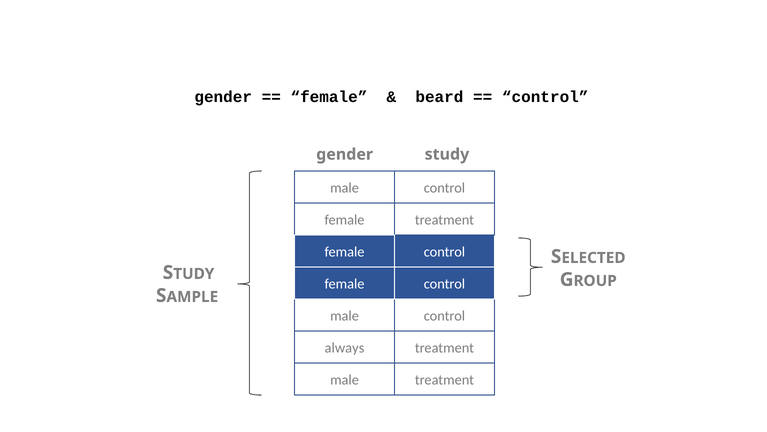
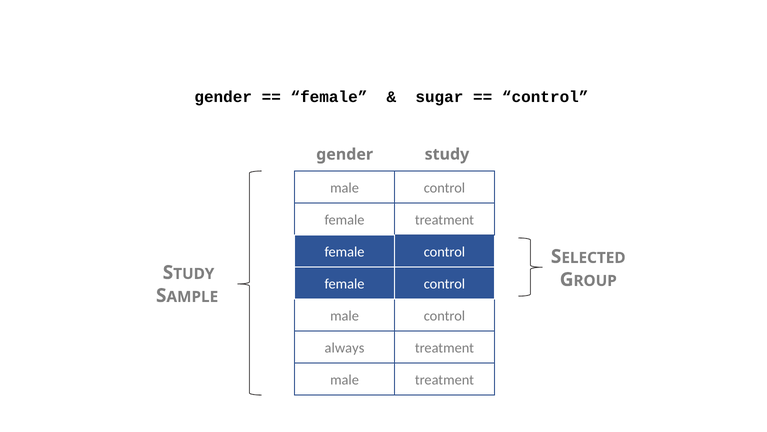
beard: beard -> sugar (439, 97)
